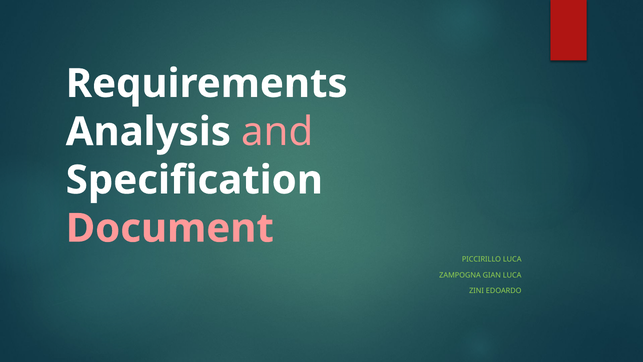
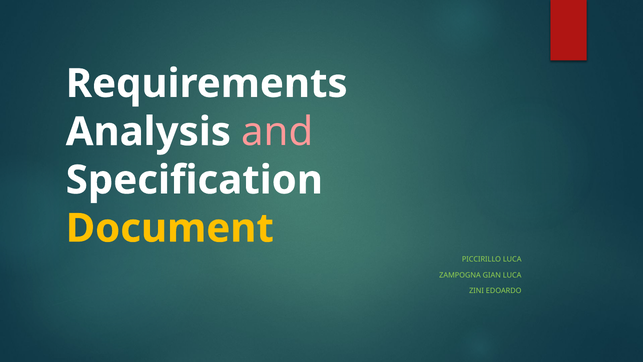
Document colour: pink -> yellow (170, 228)
